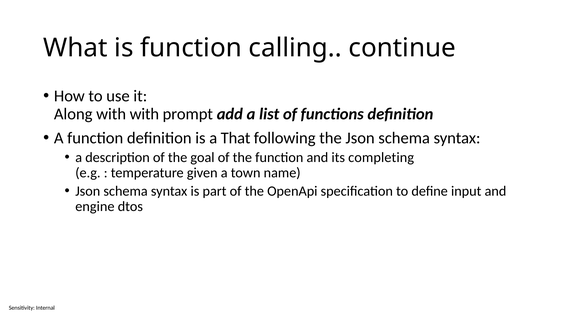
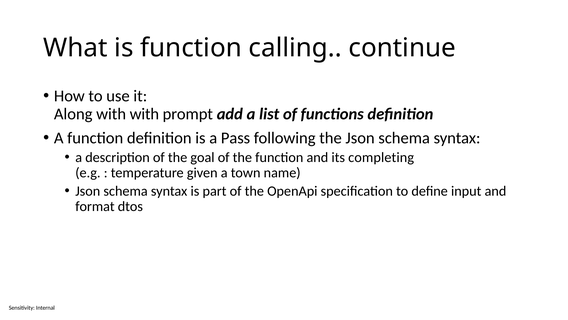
That: That -> Pass (236, 138)
engine: engine -> format (95, 206)
